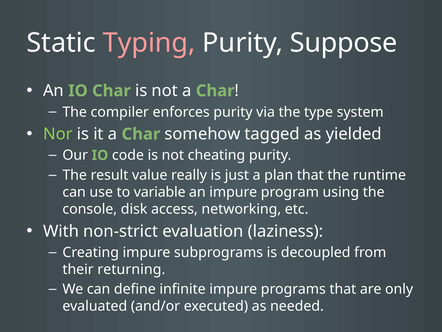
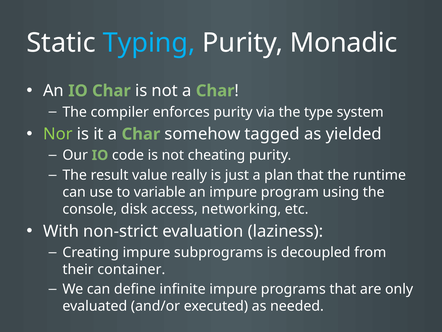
Typing colour: pink -> light blue (149, 43)
Suppose: Suppose -> Monadic (344, 43)
returning: returning -> container (131, 269)
